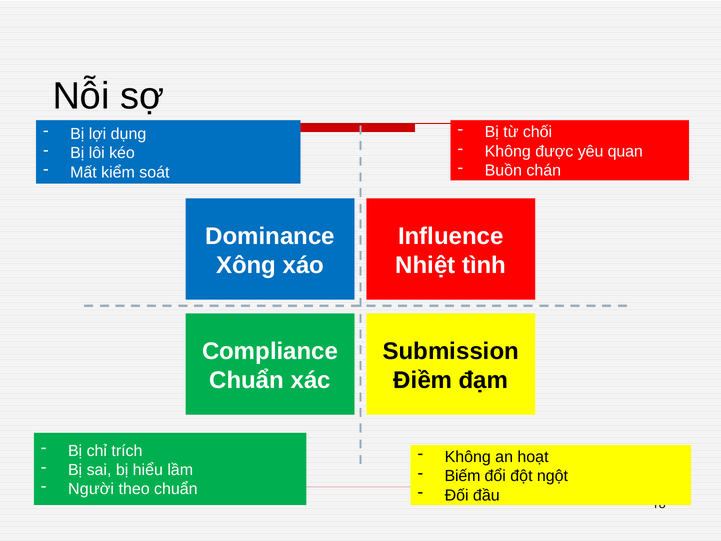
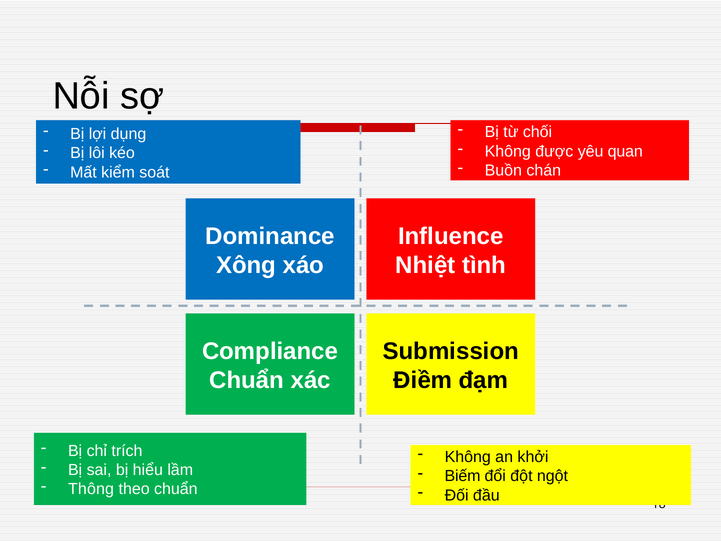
hoạt: hoạt -> khởi (533, 457)
Người: Người -> Thông (91, 489)
